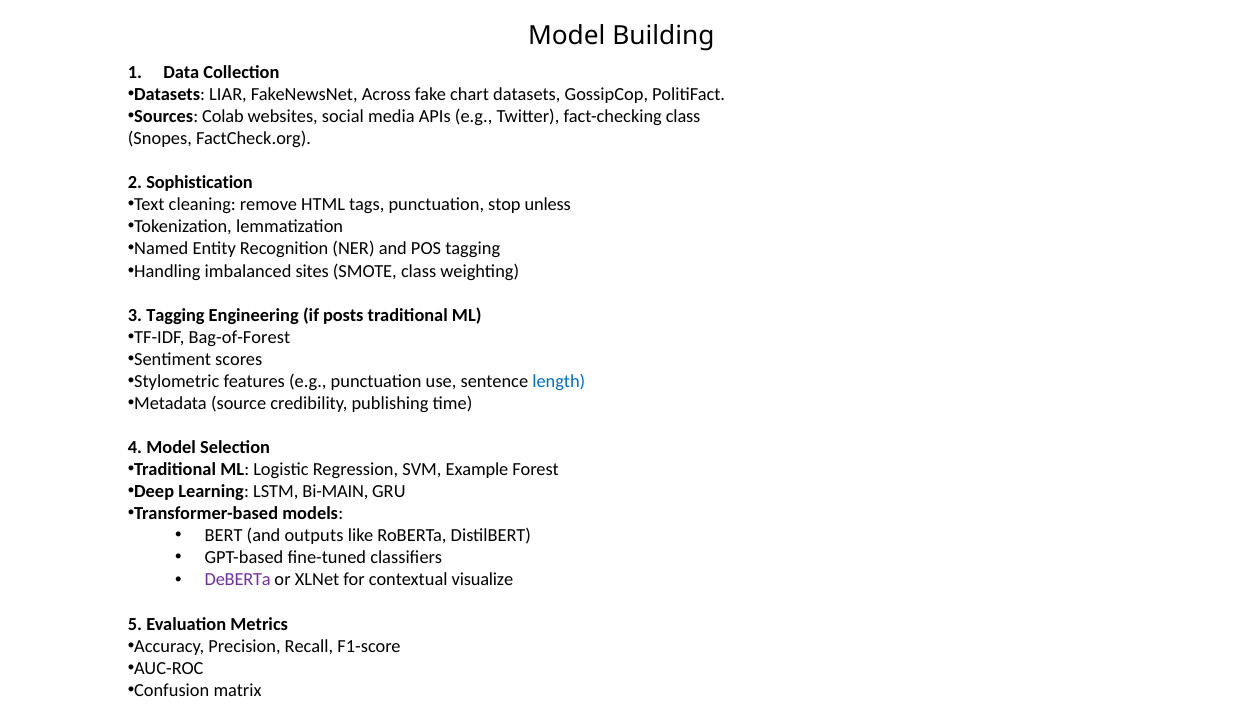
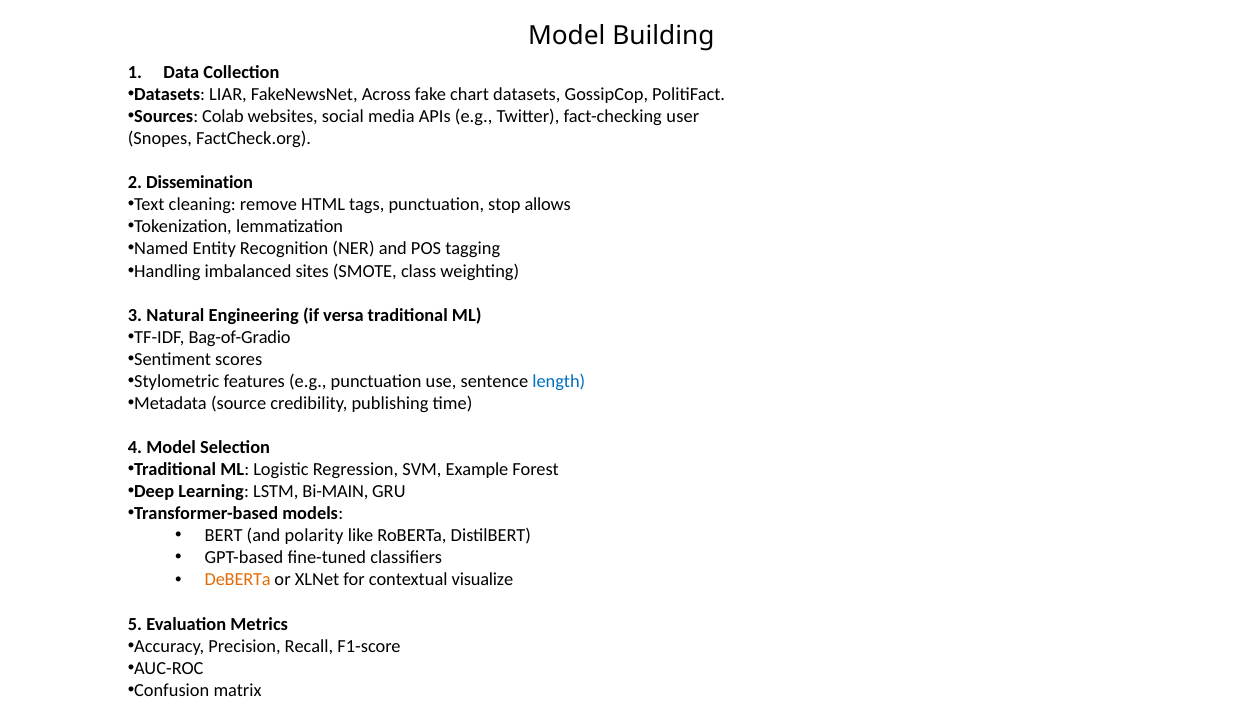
fact-checking class: class -> user (683, 116)
Sophistication: Sophistication -> Dissemination (200, 183)
unless: unless -> allows (548, 205)
3 Tagging: Tagging -> Natural (175, 315)
posts: posts -> versa (343, 315)
Bag-of-Forest: Bag-of-Forest -> Bag-of-Gradio (240, 337)
outputs: outputs -> polarity (314, 536)
DeBERTa colour: purple -> orange (238, 580)
